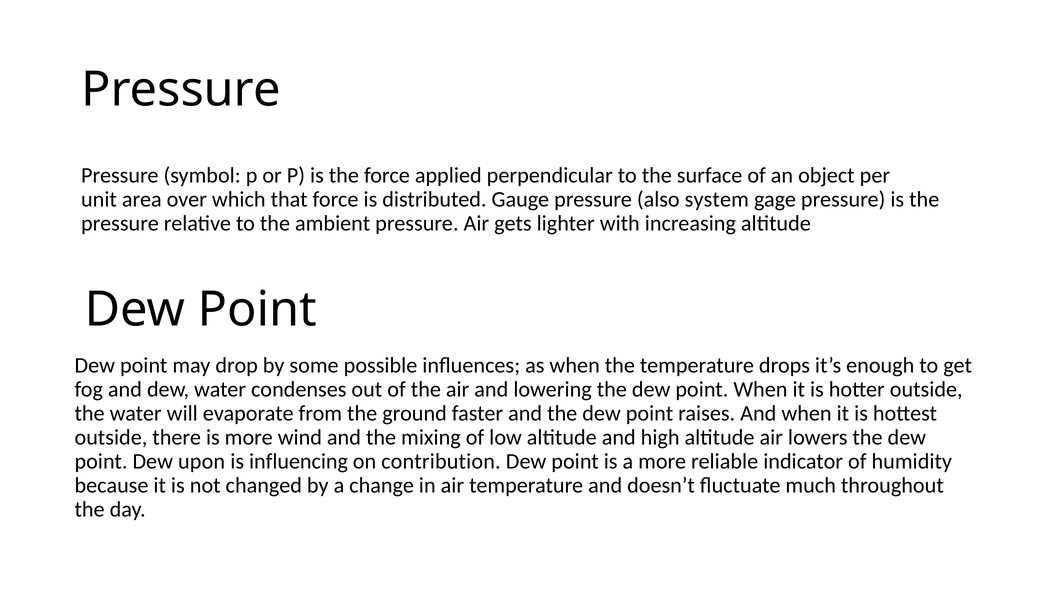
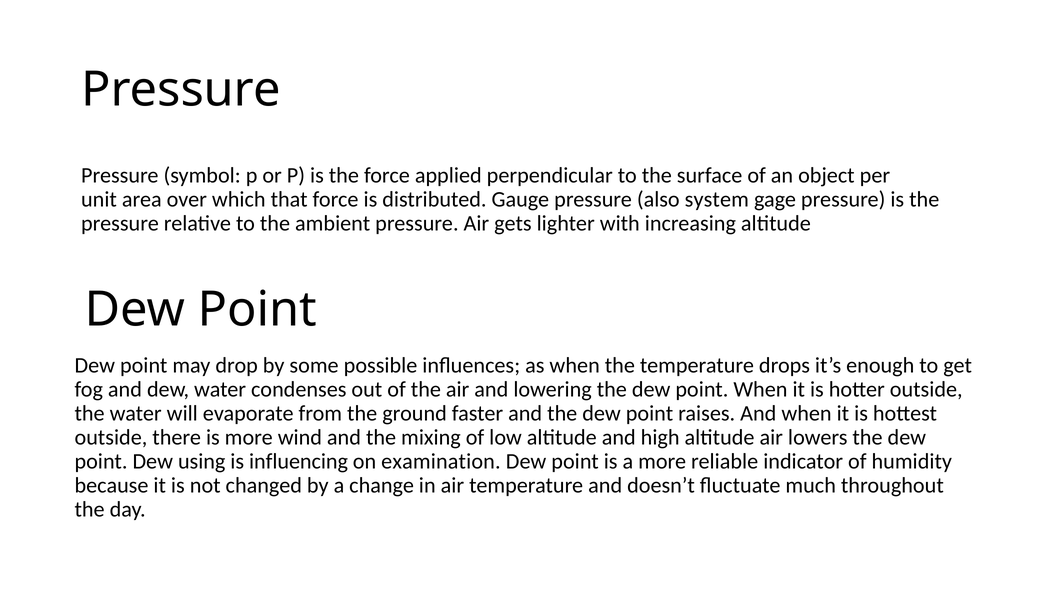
upon: upon -> using (202, 461)
contribution: contribution -> examination (441, 461)
